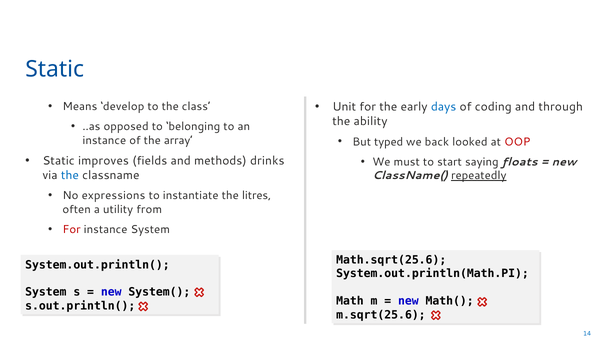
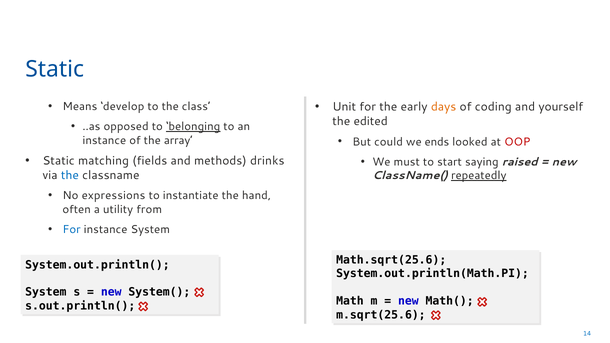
days colour: blue -> orange (444, 107)
through: through -> yourself (561, 107)
ability: ability -> edited (371, 121)
belonging underline: none -> present (193, 127)
typed: typed -> could (389, 142)
back: back -> ends (437, 142)
improves: improves -> matching (104, 161)
floats: floats -> raised (520, 162)
litres: litres -> hand (257, 196)
For colour: red -> blue (72, 230)
